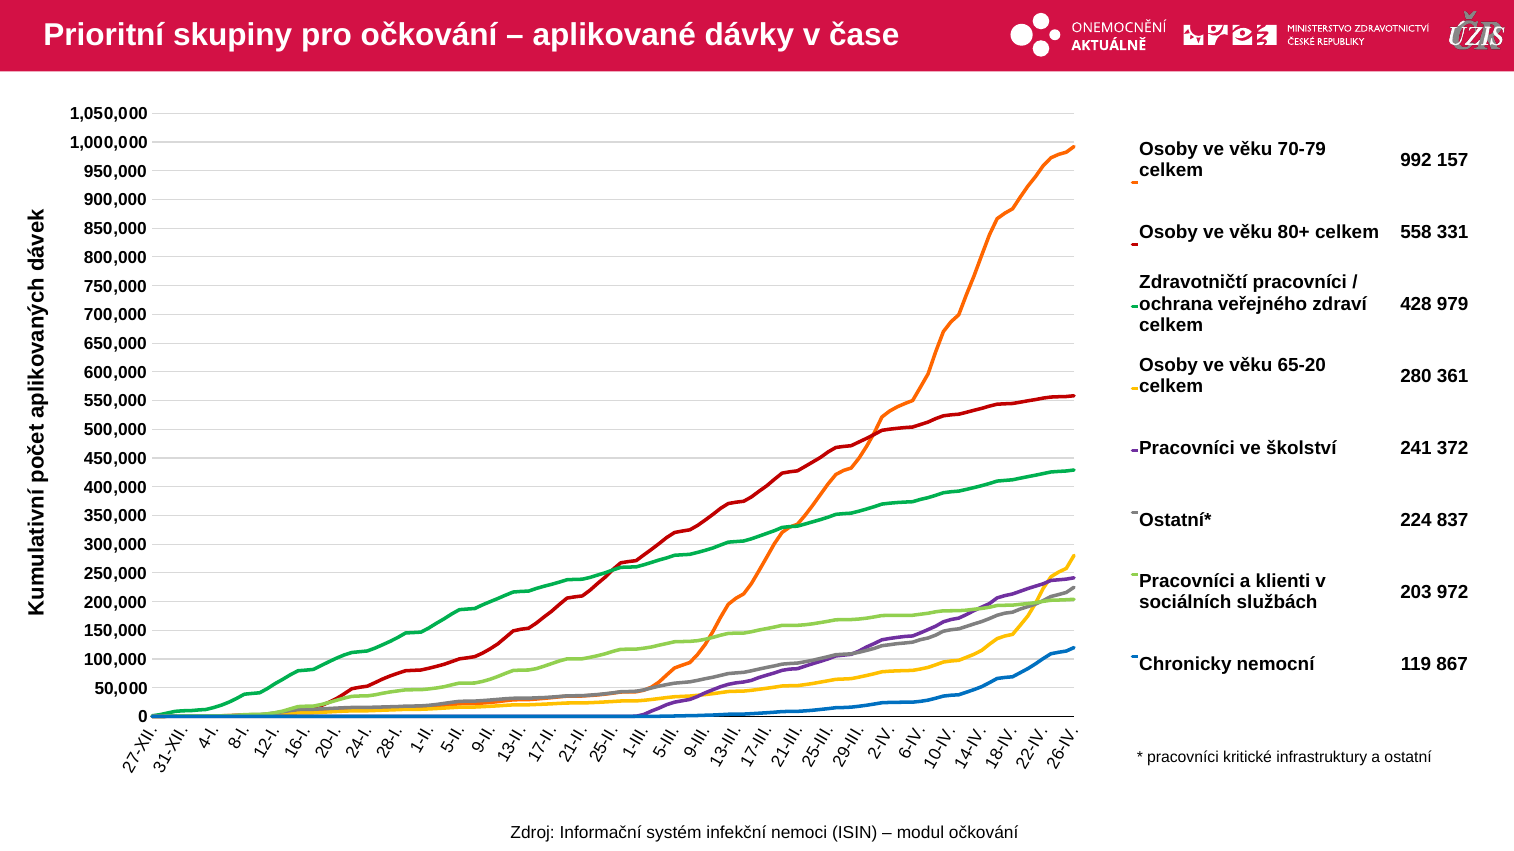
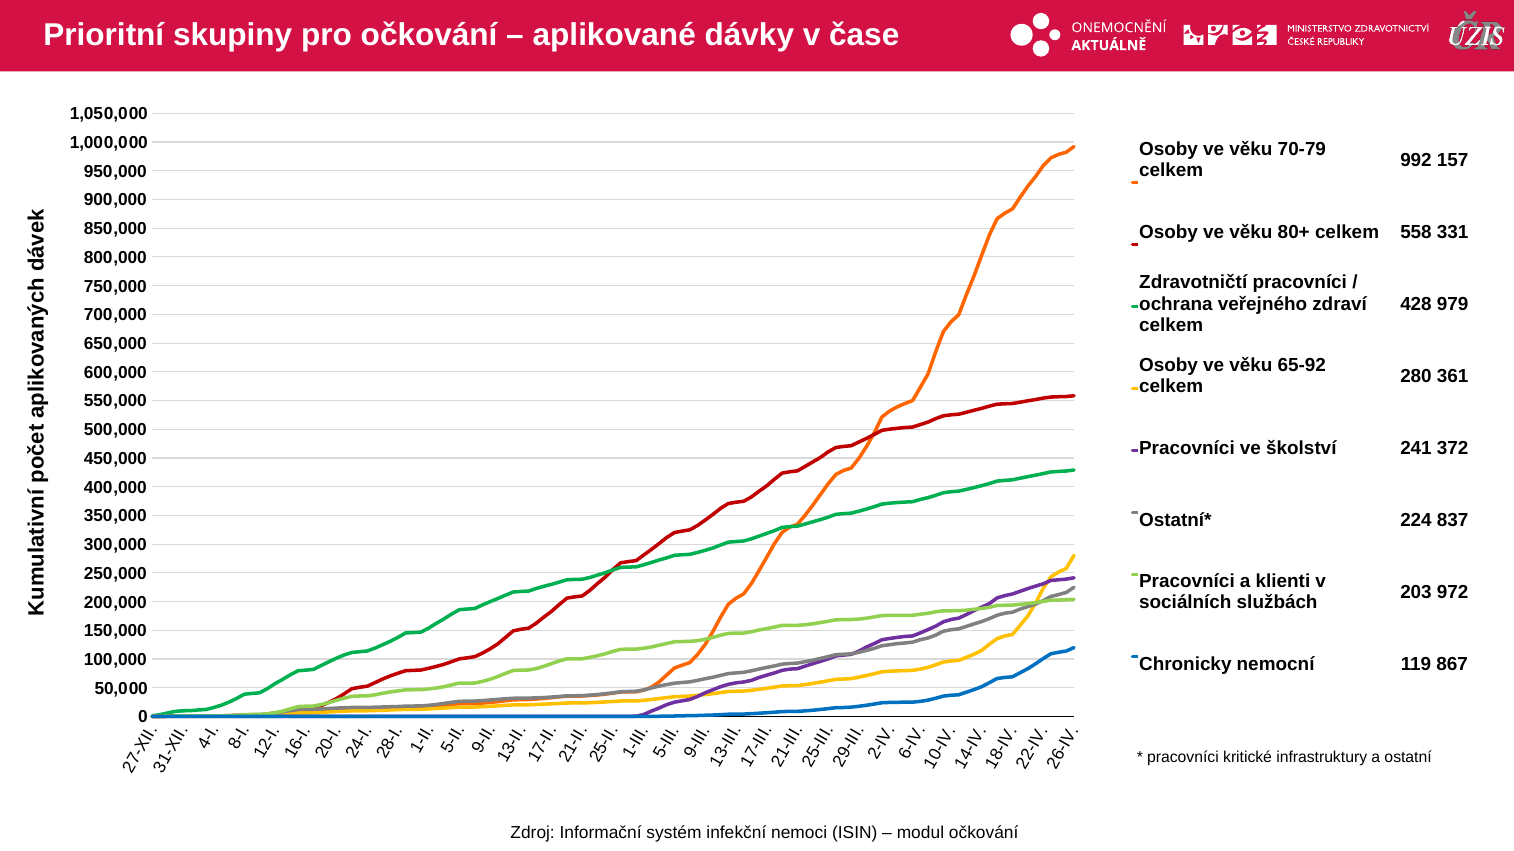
65-20: 65-20 -> 65-92 (1302, 366)
